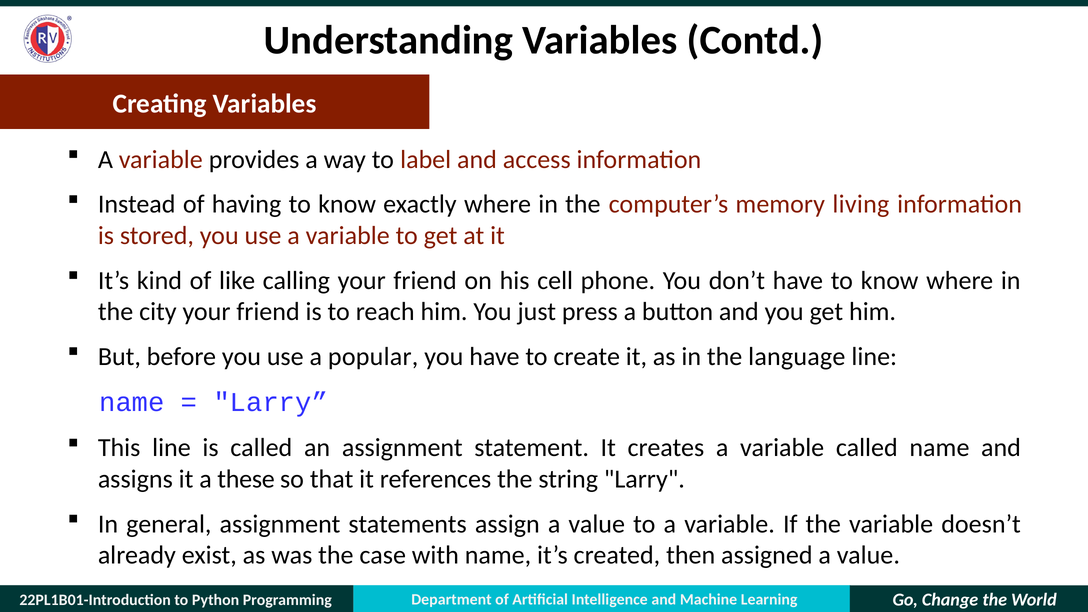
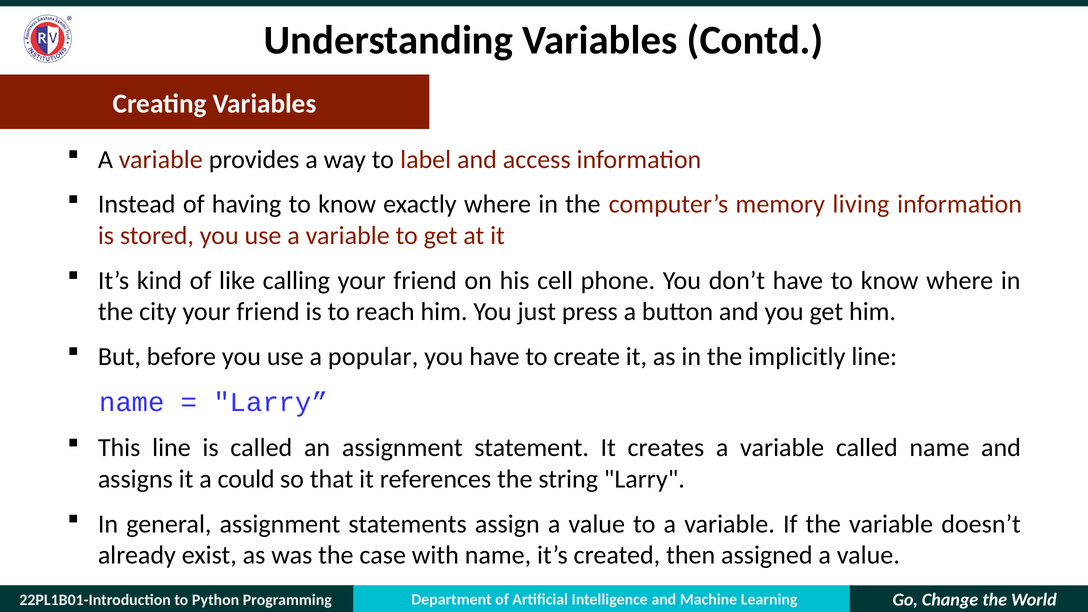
language: language -> implicitly (797, 357)
these: these -> could (246, 479)
